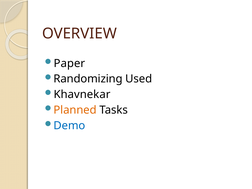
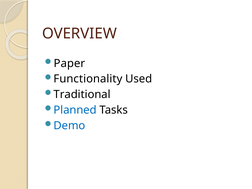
Randomizing: Randomizing -> Functionality (88, 79)
Khavnekar: Khavnekar -> Traditional (82, 94)
Planned colour: orange -> blue (75, 110)
